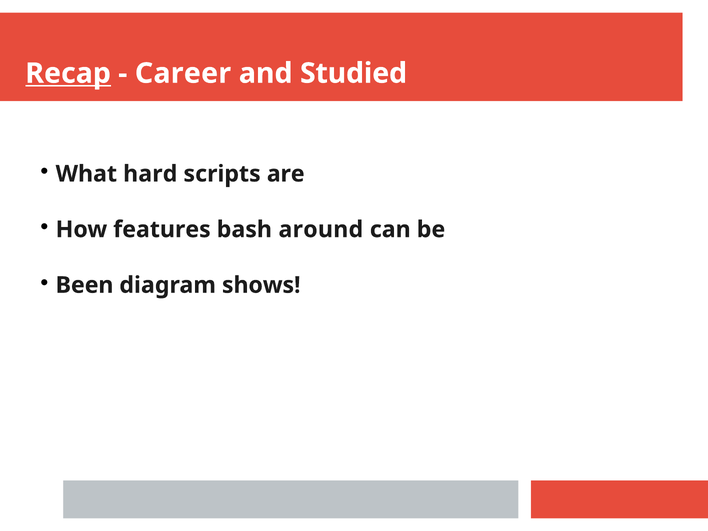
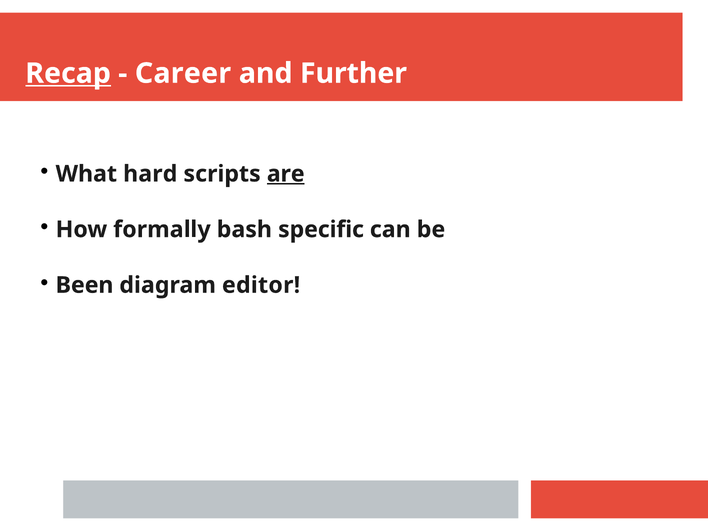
Studied: Studied -> Further (353, 73)
are underline: none -> present (286, 174)
features: features -> formally (162, 229)
around: around -> specific (321, 229)
shows: shows -> editor (261, 285)
